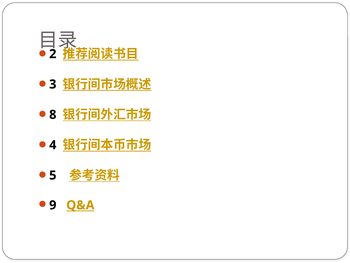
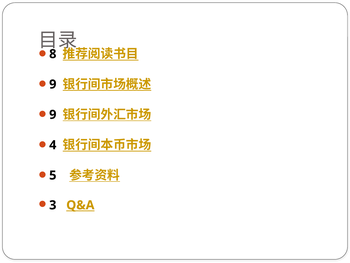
2: 2 -> 8 (53, 54)
3: 3 -> 9 (53, 84)
8: 8 -> 9 (53, 114)
9: 9 -> 3 (53, 205)
